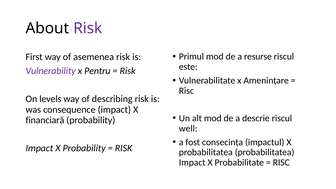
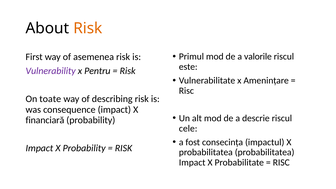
Risk colour: purple -> orange (88, 28)
resurse: resurse -> valorile (258, 57)
levels: levels -> toate (50, 99)
well: well -> cele (188, 128)
